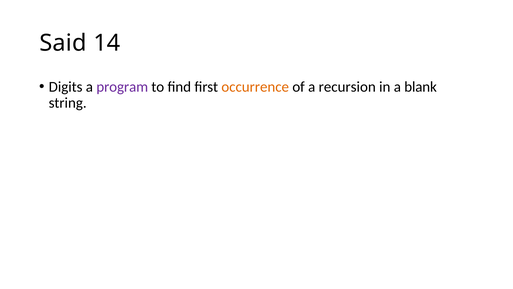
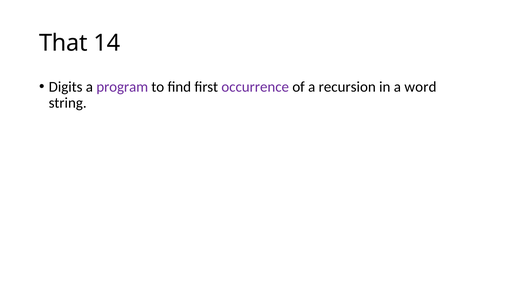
Said: Said -> That (63, 43)
occurrence colour: orange -> purple (255, 87)
blank: blank -> word (420, 87)
